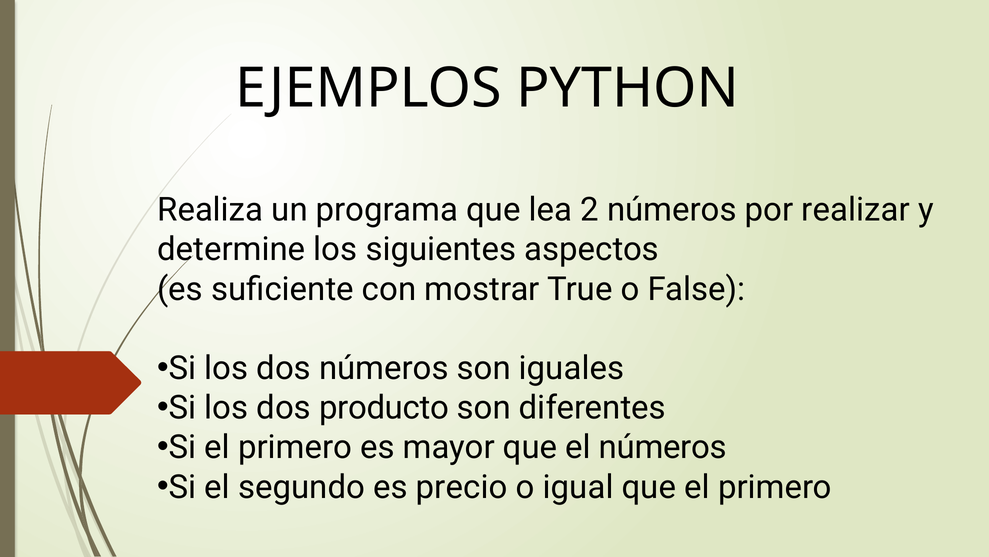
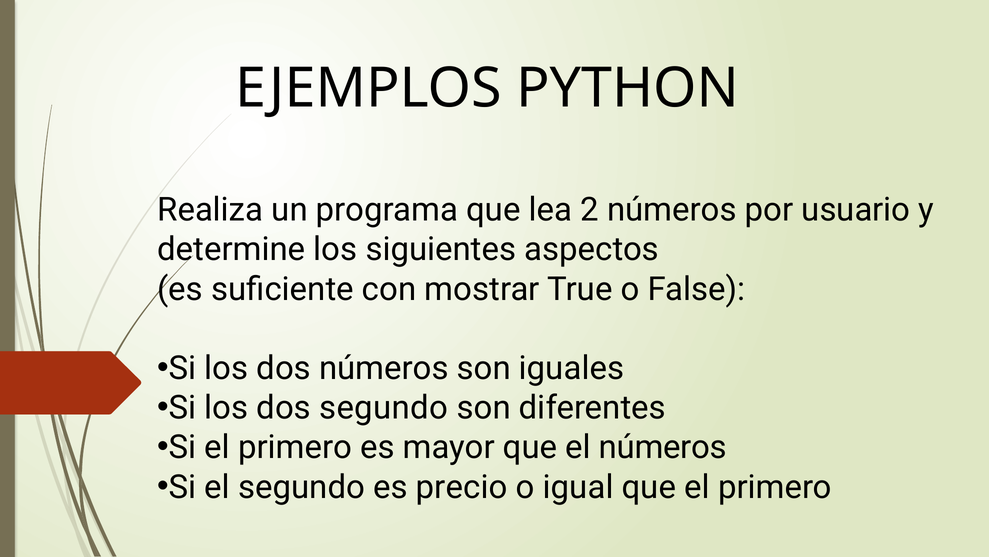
realizar: realizar -> usuario (856, 210)
dos producto: producto -> segundo (384, 407)
